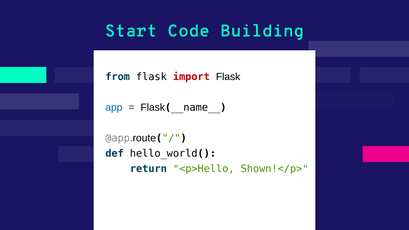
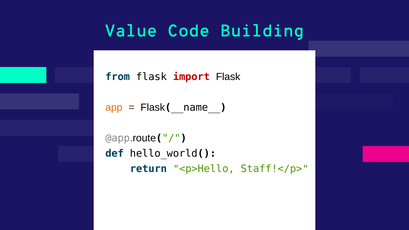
Start: Start -> Value (131, 31)
app colour: blue -> orange (114, 107)
Shown!</p>: Shown!</p> -> Staff!</p> (271, 169)
